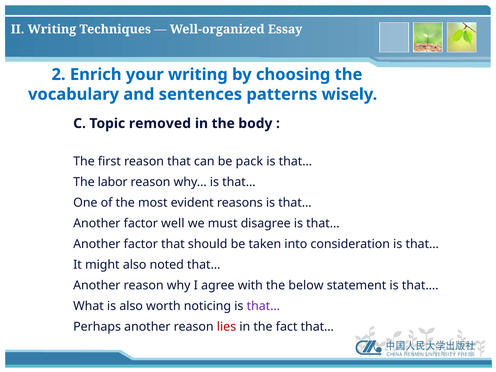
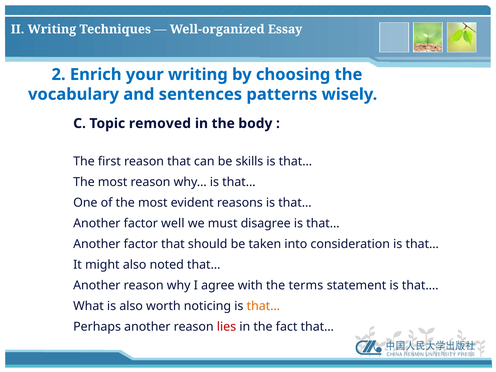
pack: pack -> skills (249, 161)
labor: labor -> most (113, 182)
below: below -> terms (306, 285)
that… colour: purple -> orange (263, 306)
